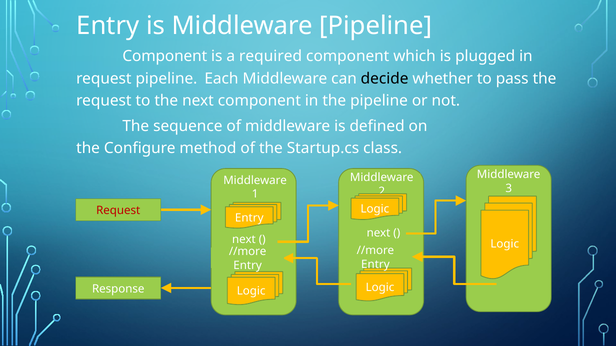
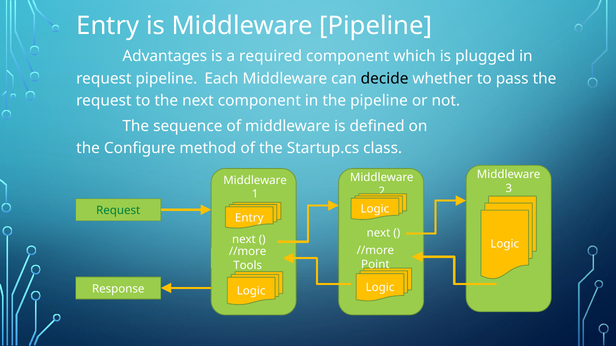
Component: Component -> Advantages (165, 56)
Request colour: red -> green (118, 211)
Entry: Entry -> Point (375, 265)
Entry: Entry -> Tools (248, 266)
